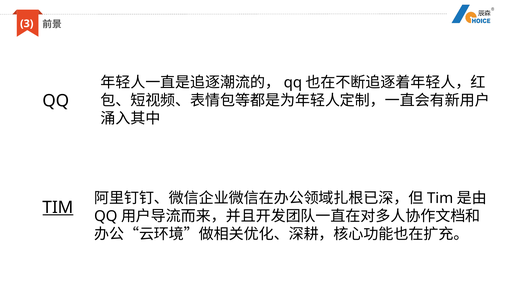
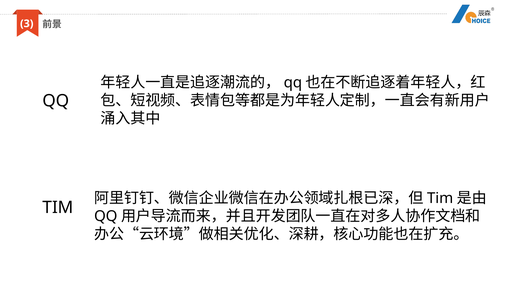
TIM underline: present -> none (58, 207)
